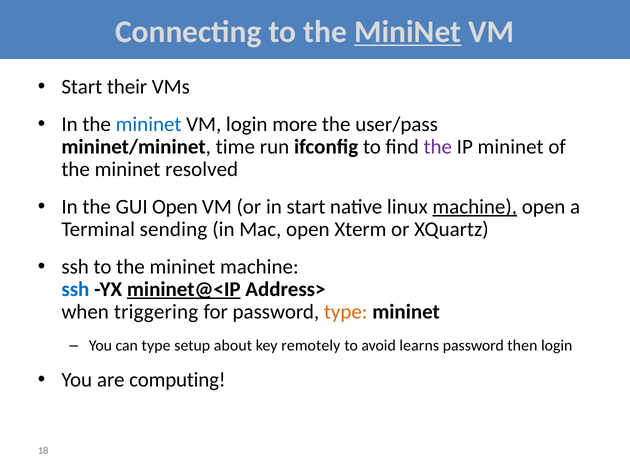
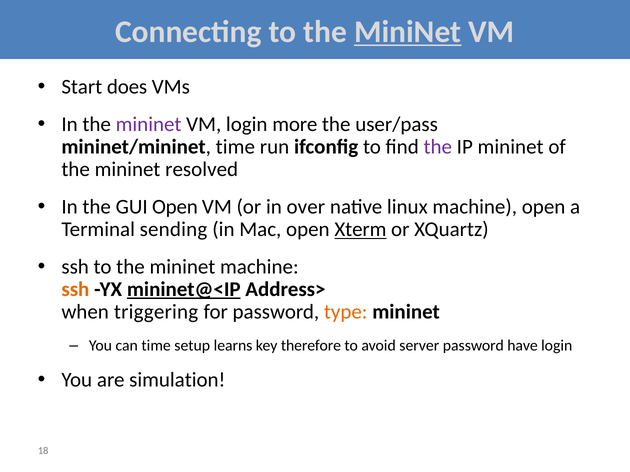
their: their -> does (127, 87)
mininet colour: blue -> purple (149, 124)
in start: start -> over (306, 207)
machine underline: present -> none (475, 207)
Xterm underline: none -> present (360, 230)
ssh colour: blue -> orange (75, 290)
can type: type -> time (156, 346)
about: about -> learns (233, 346)
remotely: remotely -> therefore (311, 346)
learns: learns -> server (419, 346)
then: then -> have (523, 346)
computing: computing -> simulation (177, 380)
